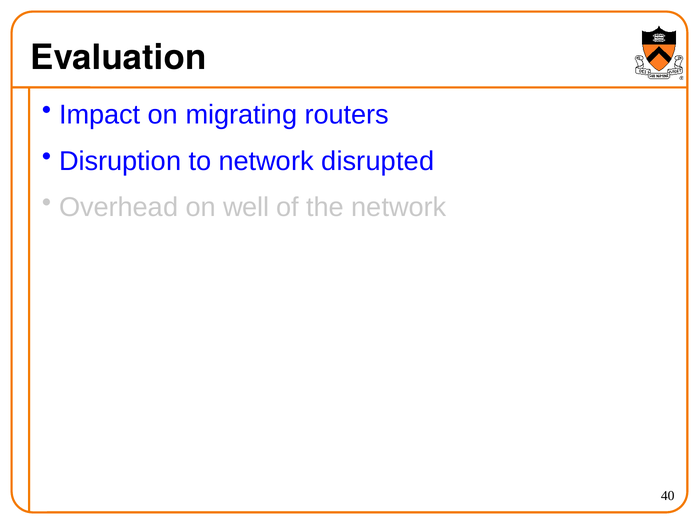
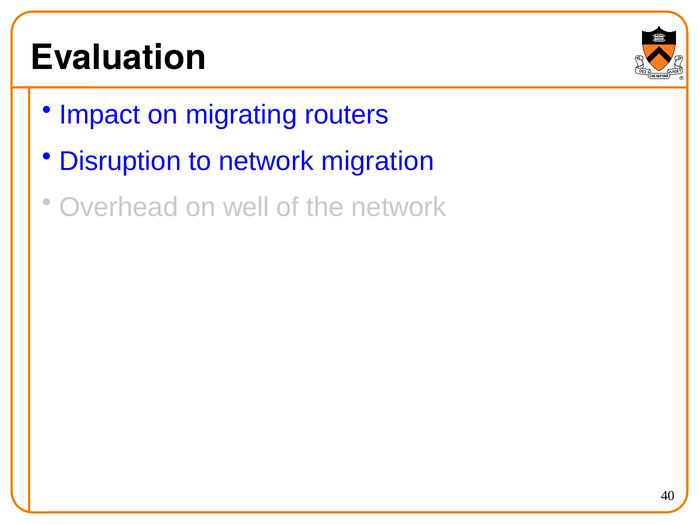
disrupted: disrupted -> migration (378, 161)
